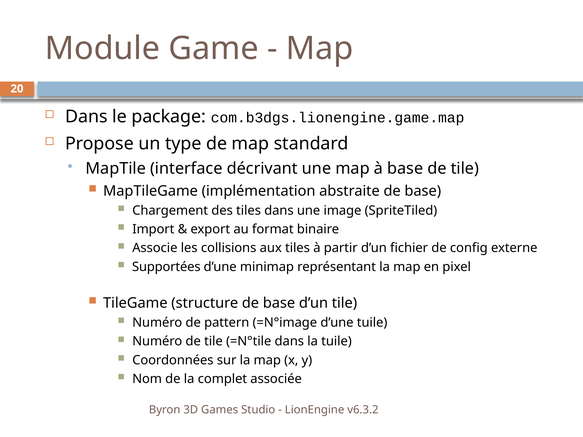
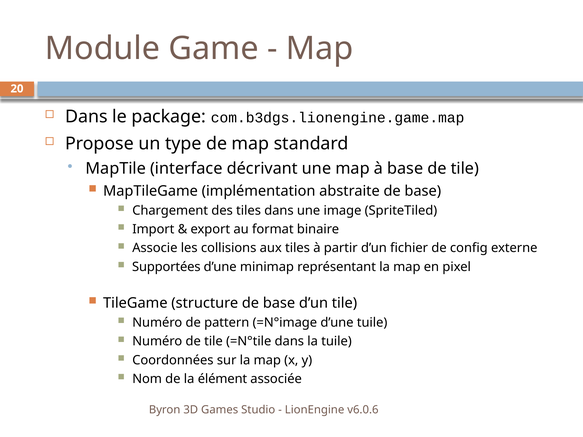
complet: complet -> élément (222, 379)
v6.3.2: v6.3.2 -> v6.0.6 (363, 410)
